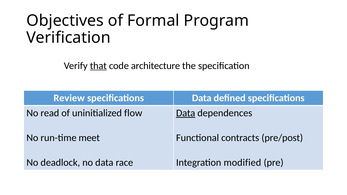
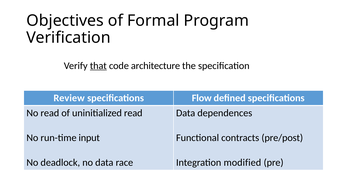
specifications Data: Data -> Flow (202, 98)
uninitialized flow: flow -> read (133, 113)
Data underline: present -> none (186, 113)
meet: meet -> input (89, 138)
